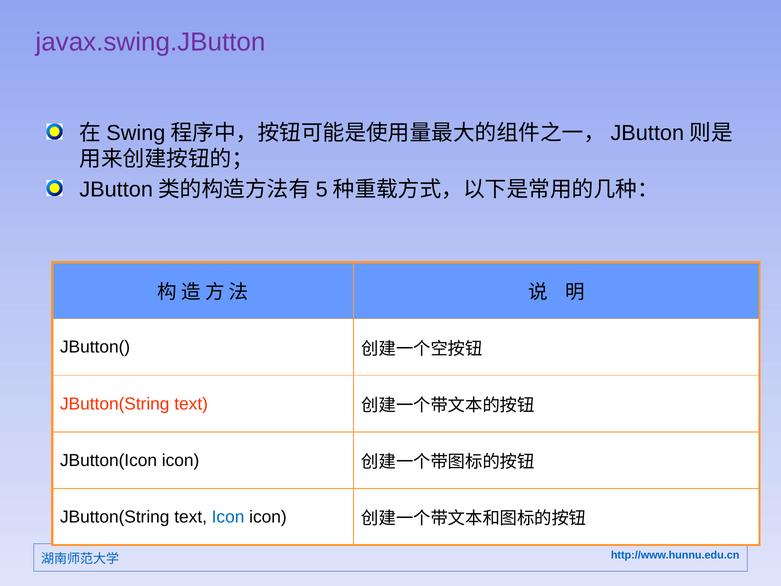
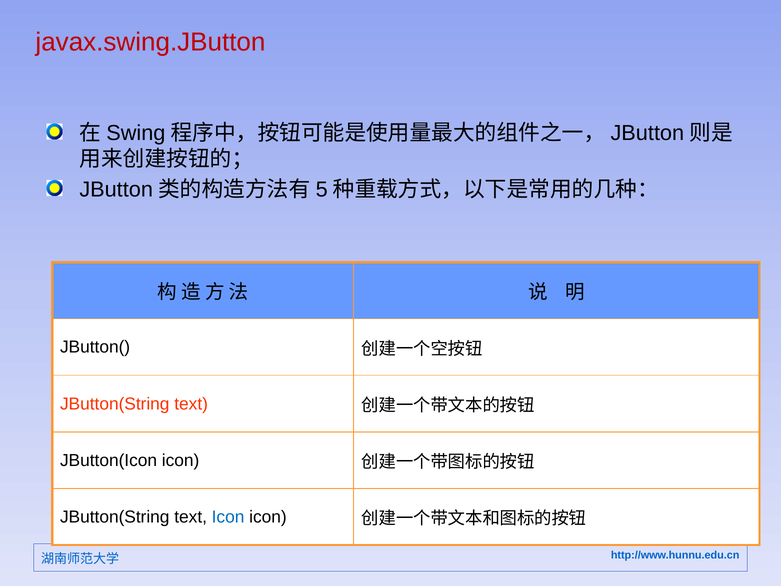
javax.swing.JButton colour: purple -> red (150, 42)
